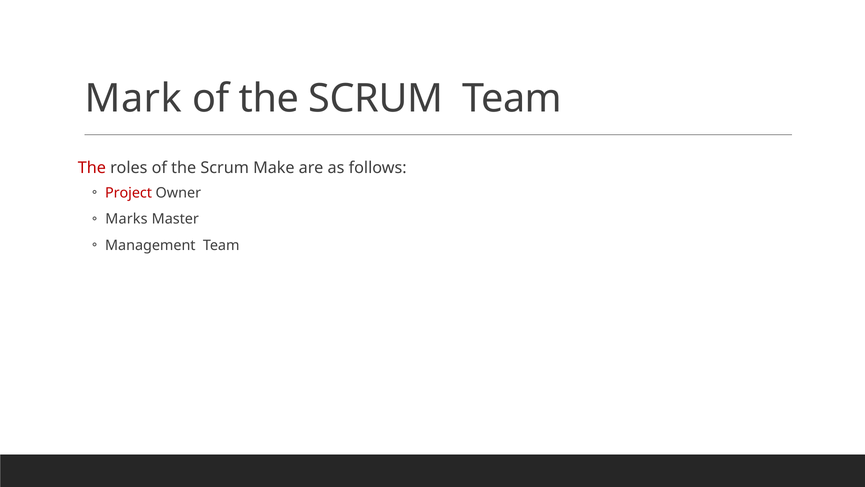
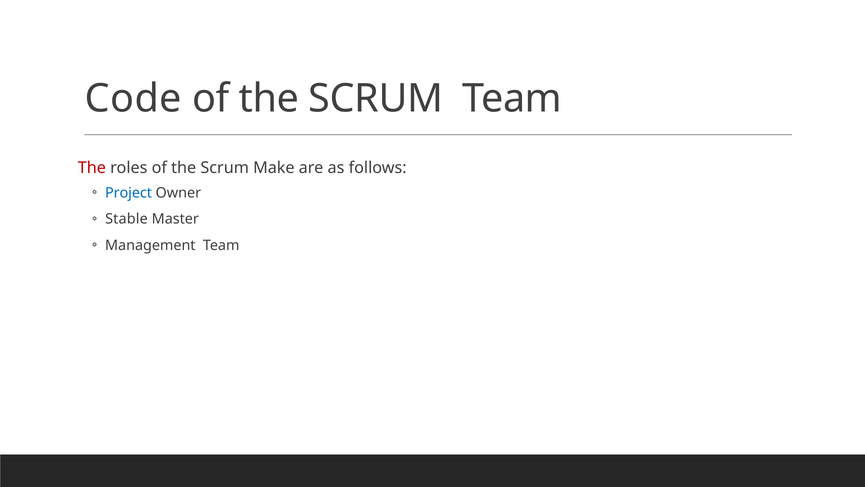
Mark: Mark -> Code (133, 98)
Project colour: red -> blue (129, 193)
Marks: Marks -> Stable (126, 219)
